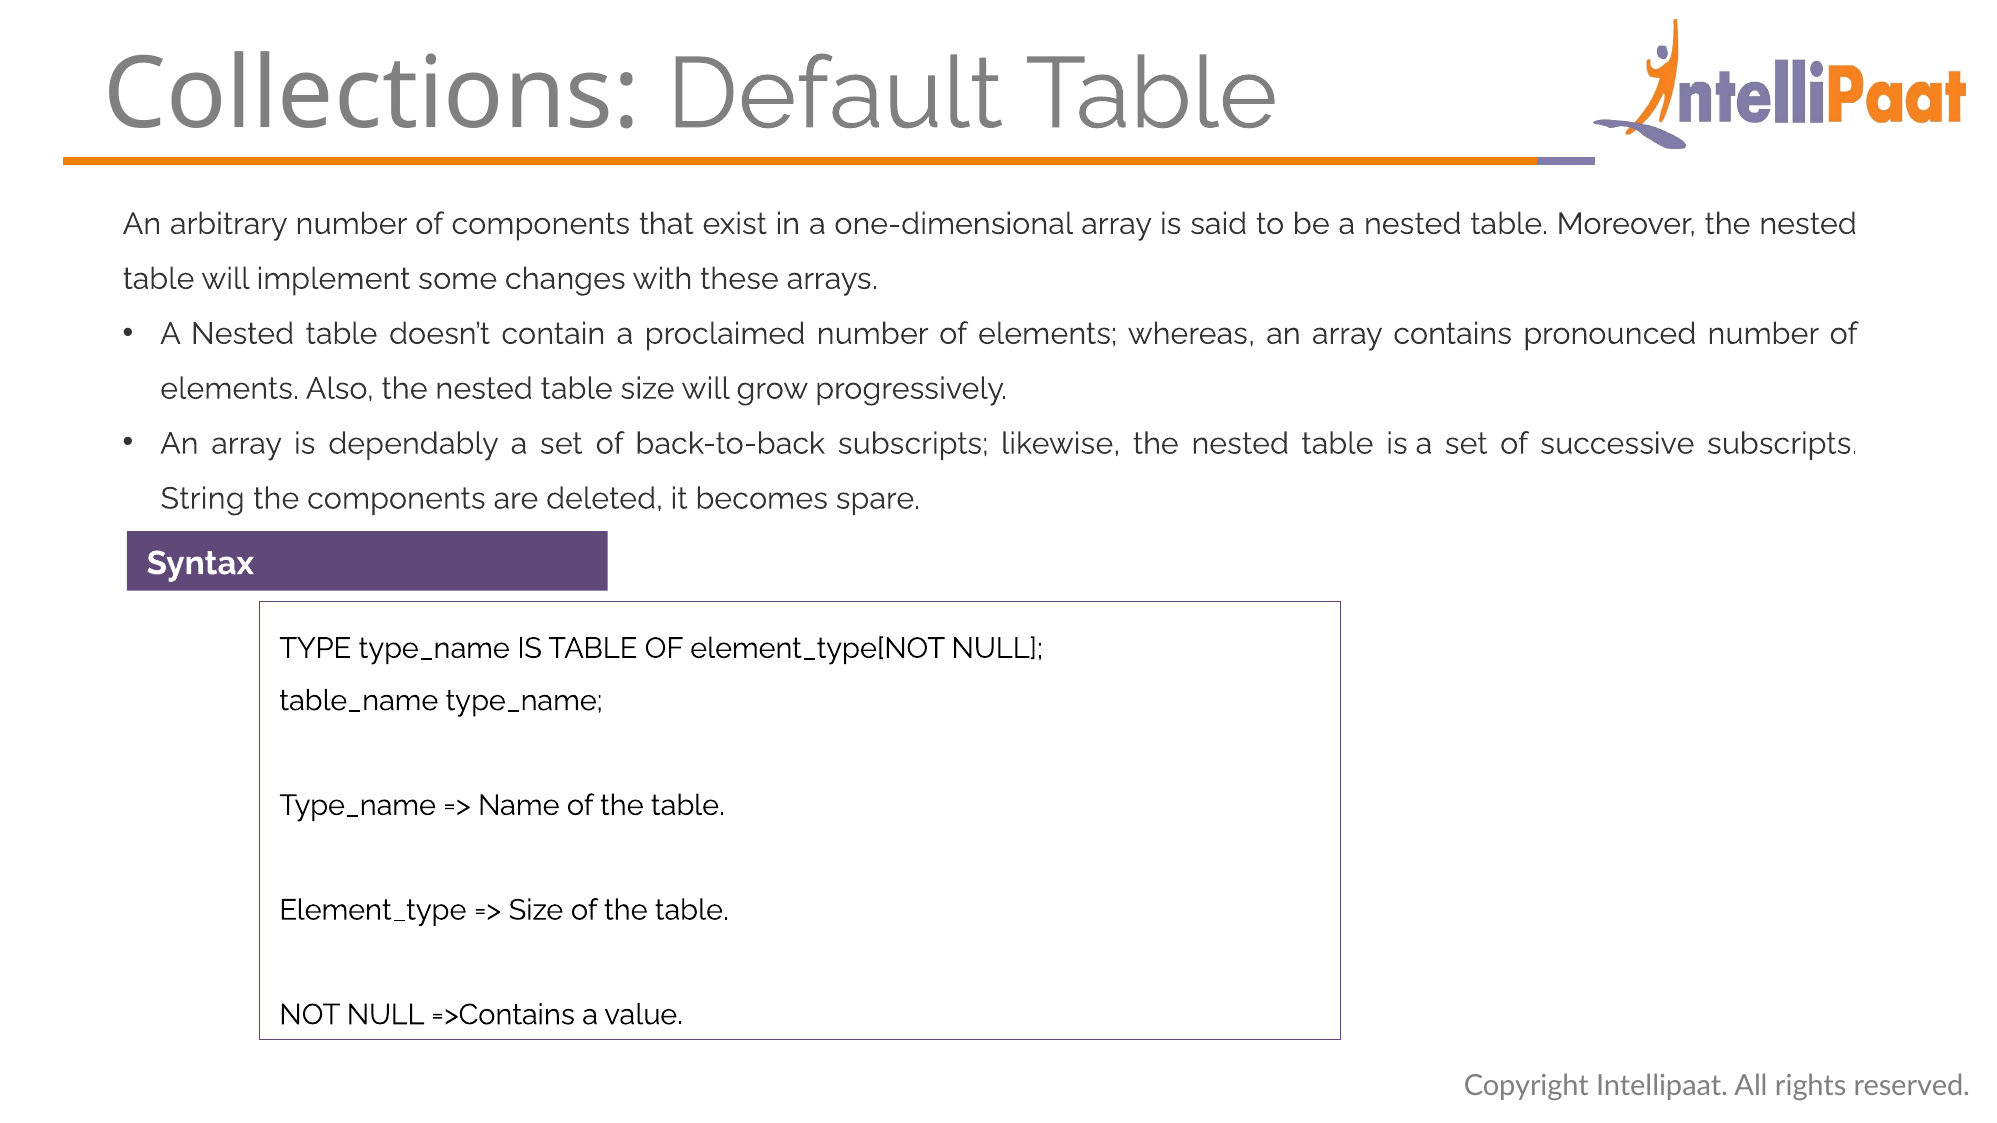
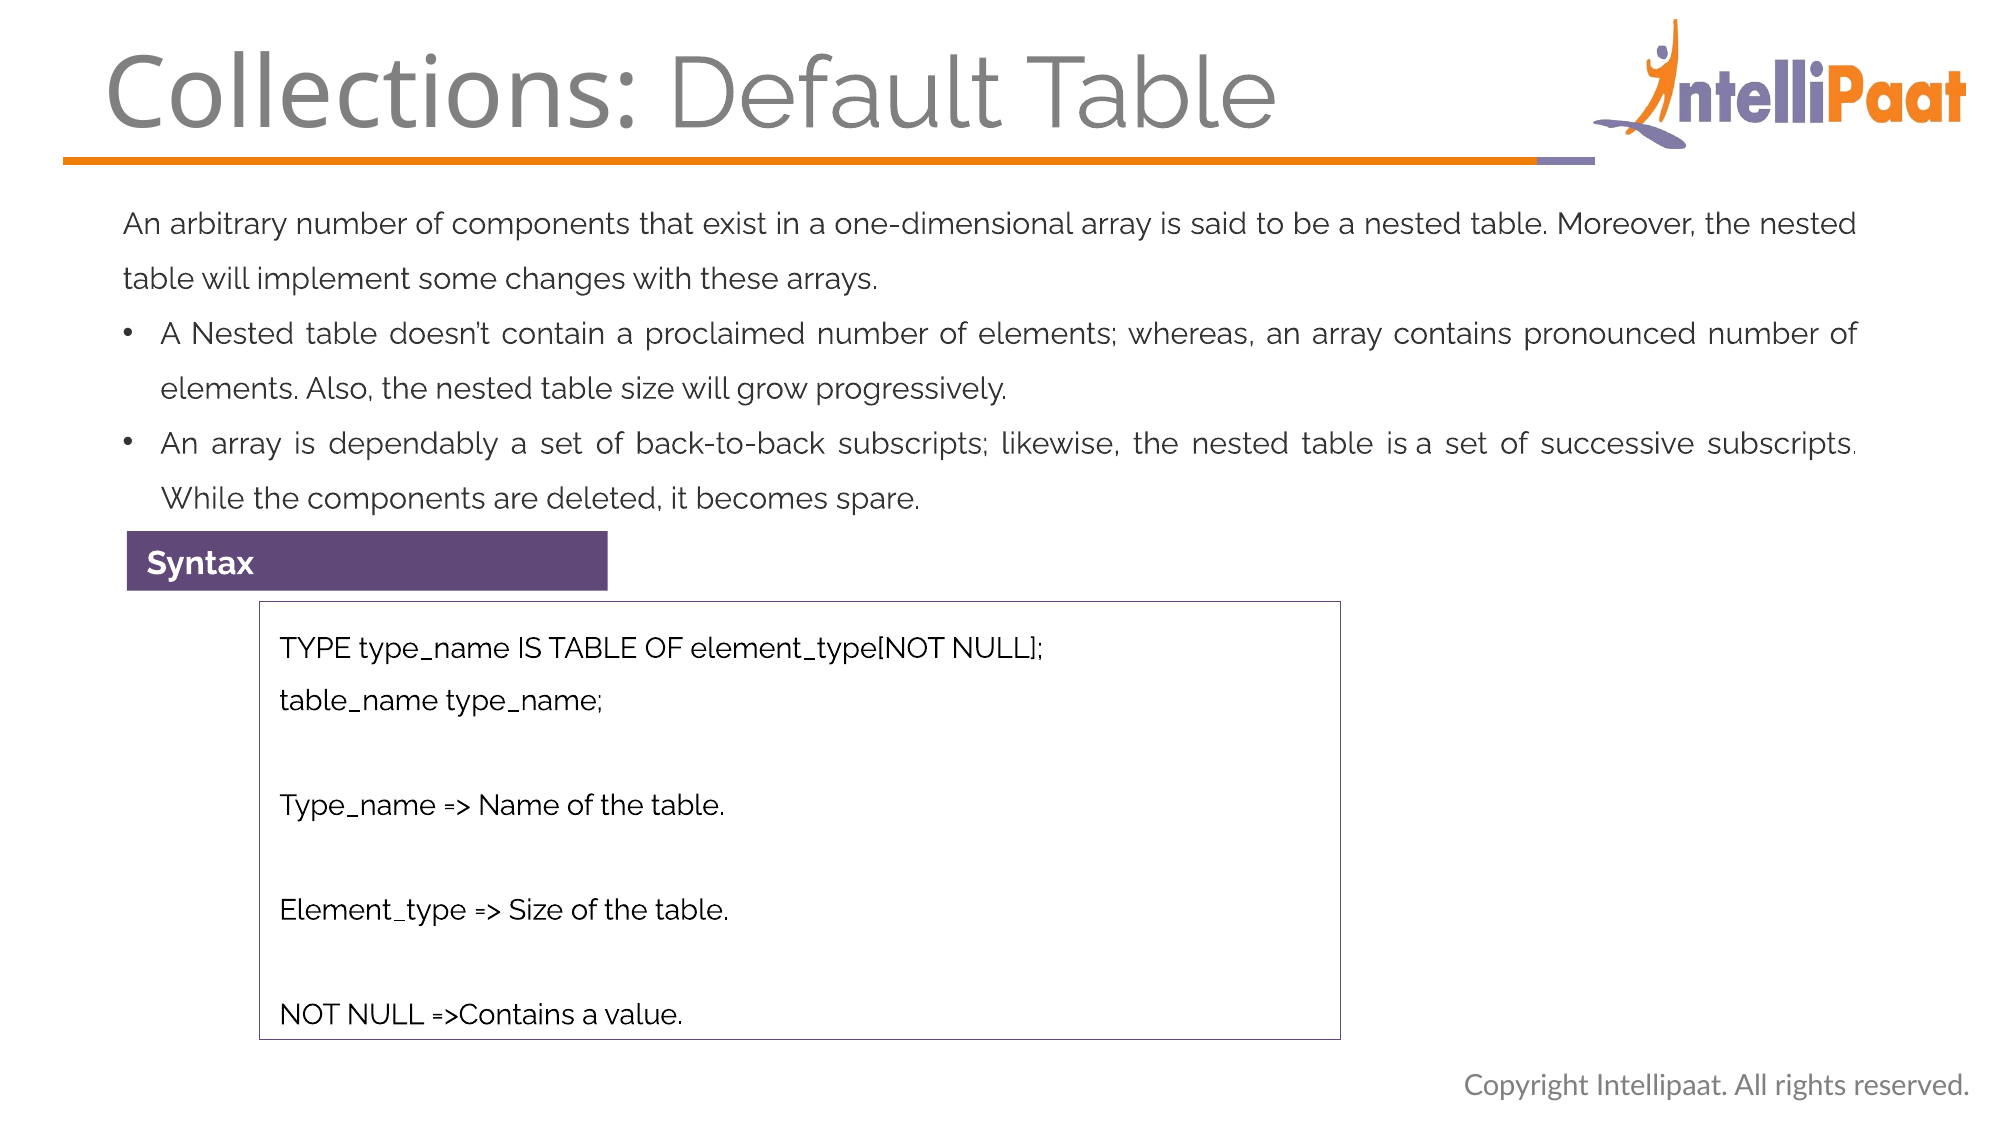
String: String -> While (203, 499)
